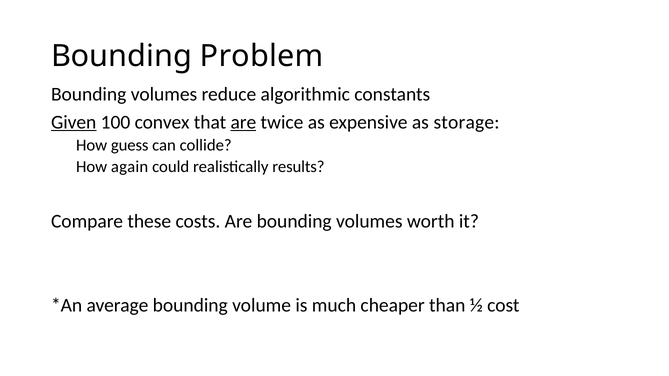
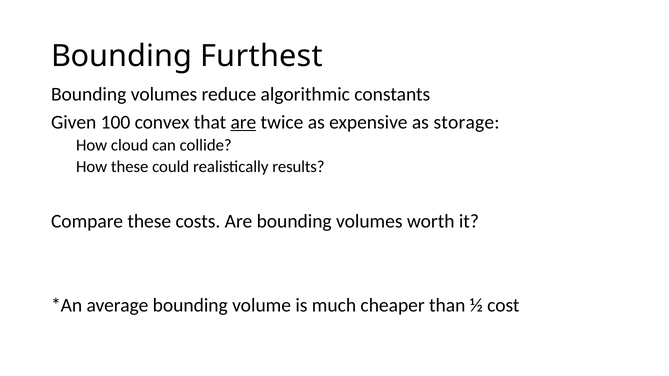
Problem: Problem -> Furthest (262, 56)
Given underline: present -> none (74, 122)
guess: guess -> cloud (130, 145)
How again: again -> these (130, 167)
